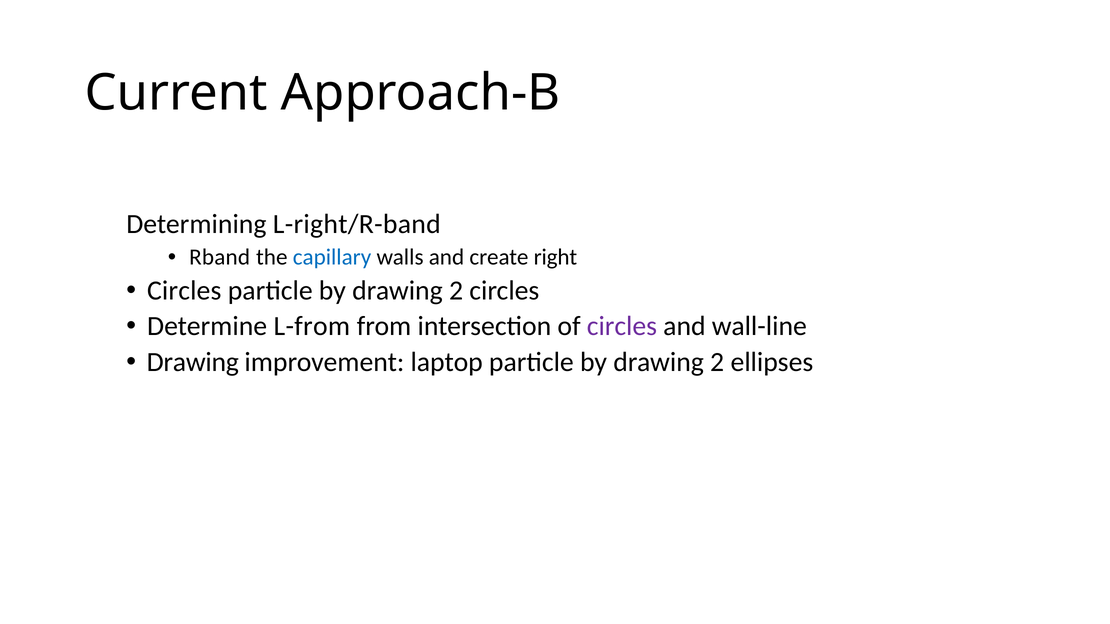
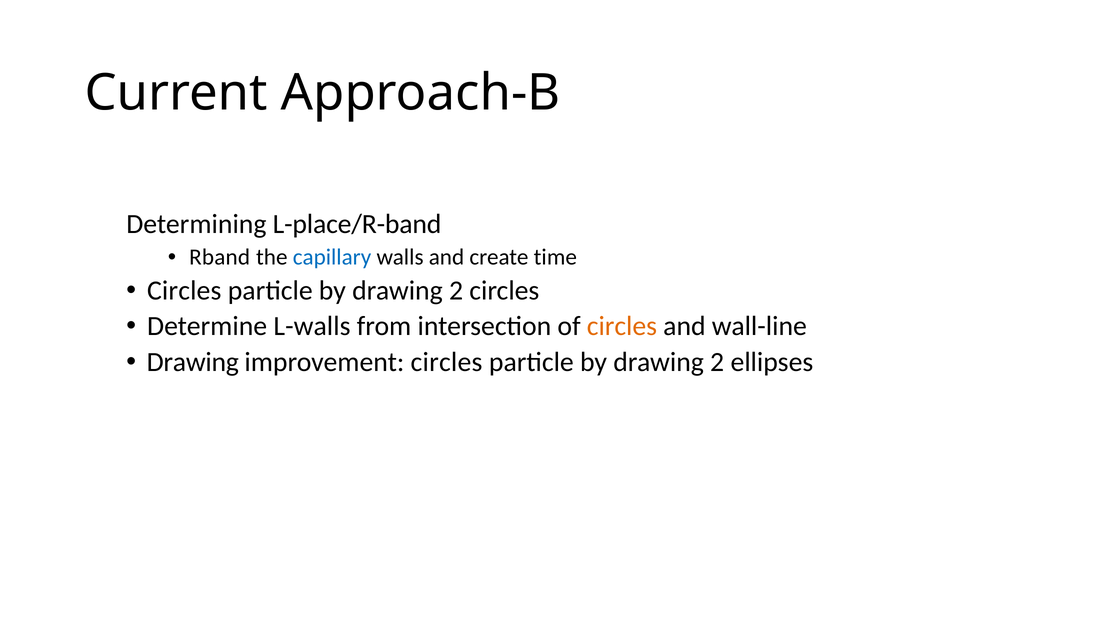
L-right/R-band: L-right/R-band -> L-place/R-band (357, 224)
right: right -> time (555, 258)
L-from: L-from -> L-walls (312, 326)
circles colour: purple -> orange (622, 326)
improvement laptop: laptop -> circles (447, 362)
